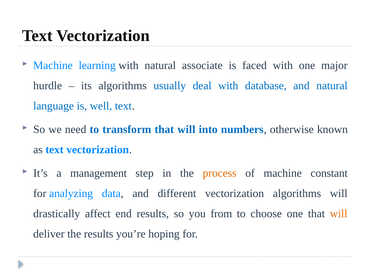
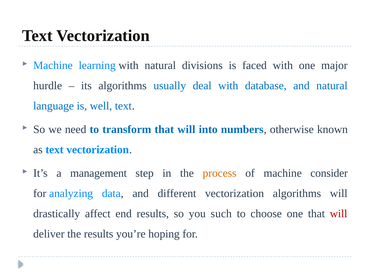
associate: associate -> divisions (202, 66)
constant: constant -> consider (329, 173)
from: from -> such (221, 214)
will colour: orange -> red (339, 214)
